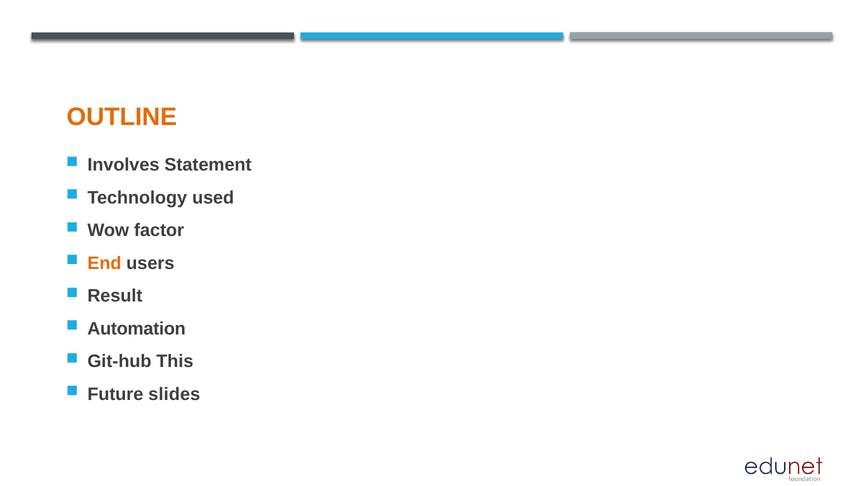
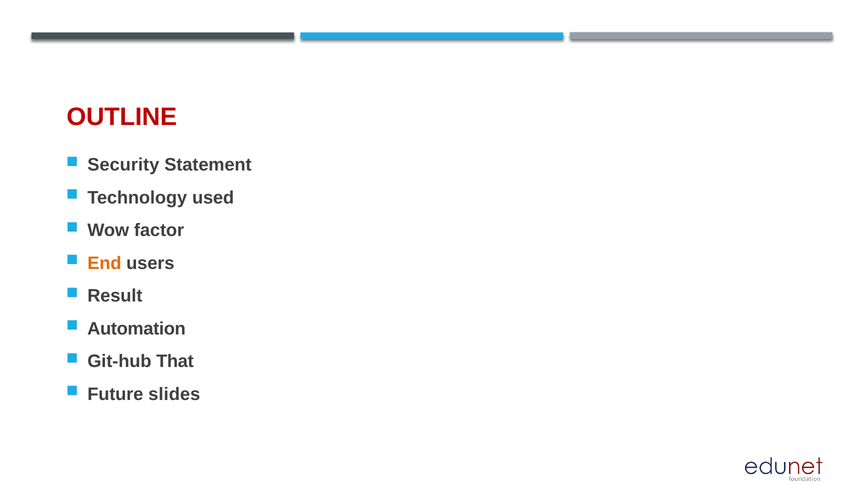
OUTLINE colour: orange -> red (122, 117)
Involves: Involves -> Security (123, 165)
This: This -> That (175, 361)
